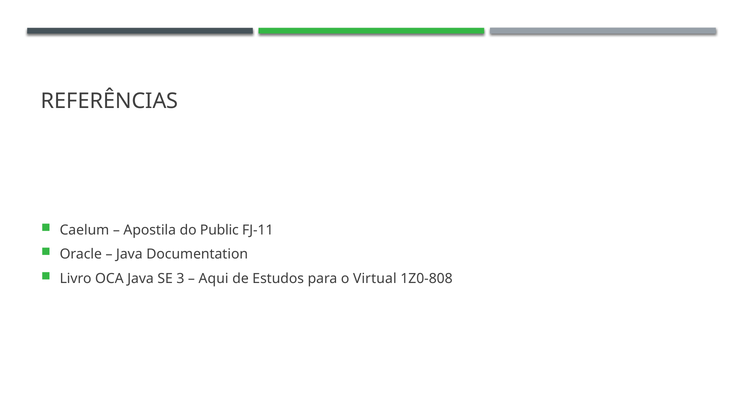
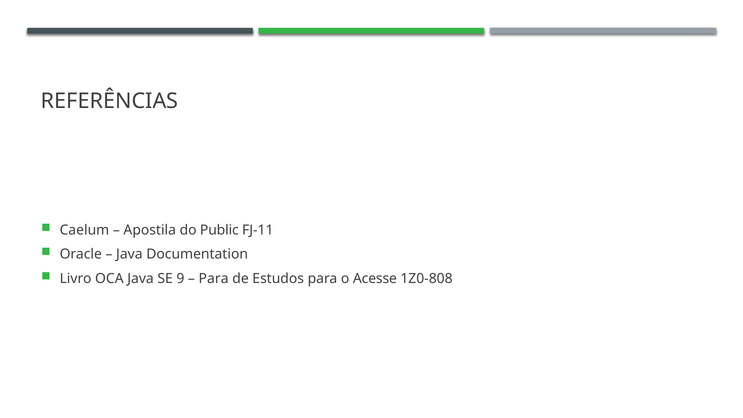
3: 3 -> 9 (180, 279)
Aqui: Aqui -> Para (214, 279)
Virtual: Virtual -> Acesse (375, 279)
